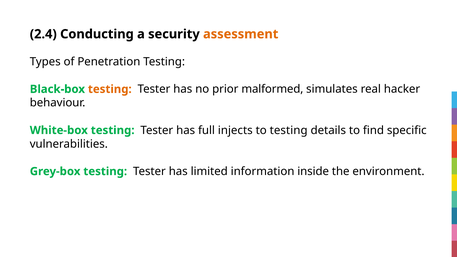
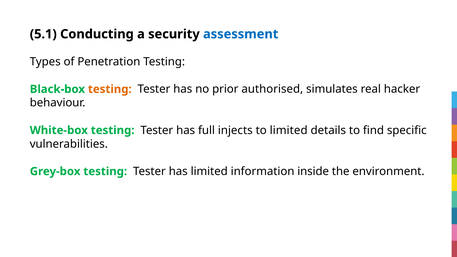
2.4: 2.4 -> 5.1 (43, 34)
assessment colour: orange -> blue (241, 34)
malformed: malformed -> authorised (272, 89)
to testing: testing -> limited (289, 130)
